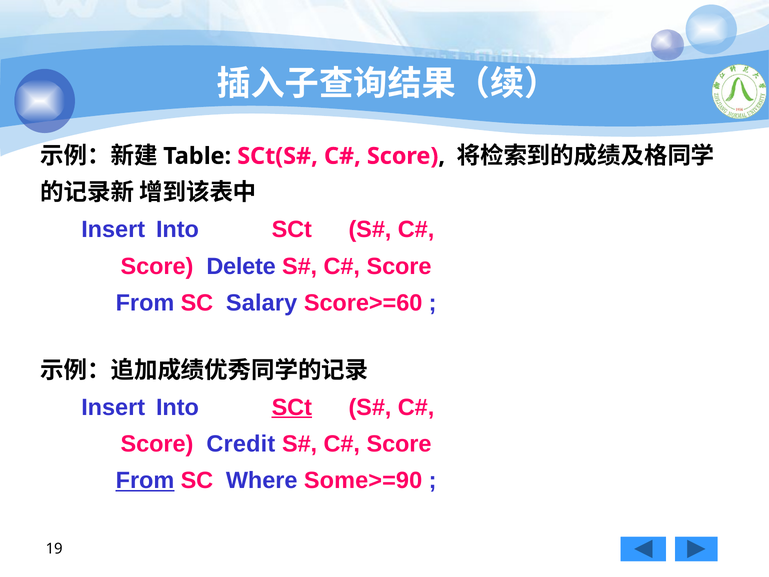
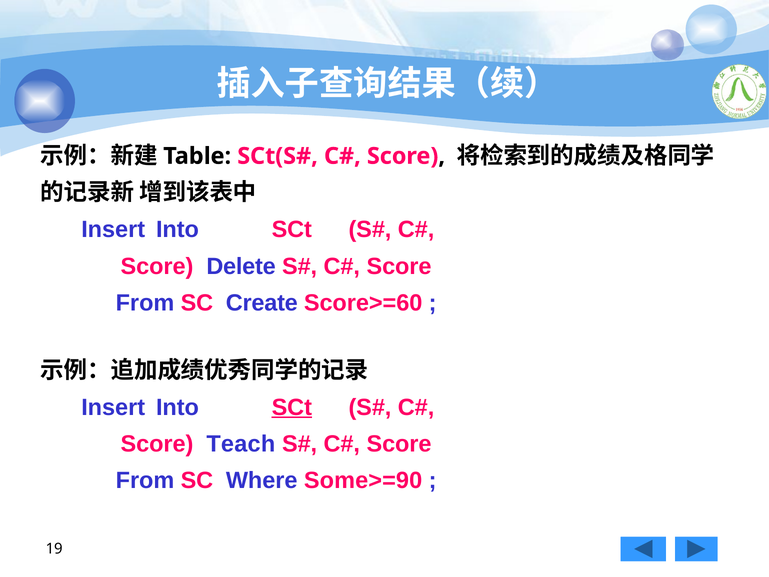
Salary: Salary -> Create (262, 303)
Credit: Credit -> Teach (241, 444)
From underline: present -> none (145, 480)
